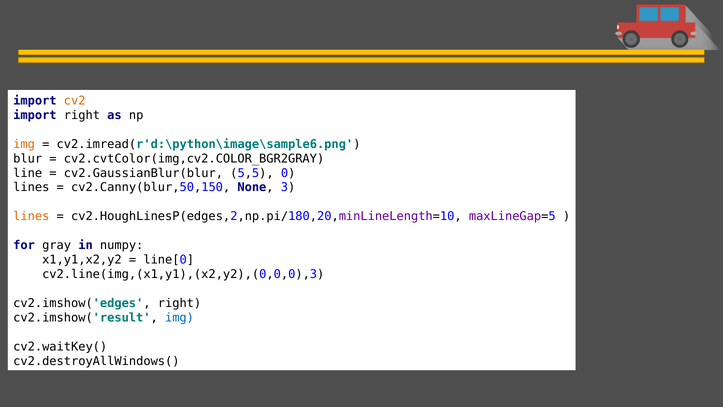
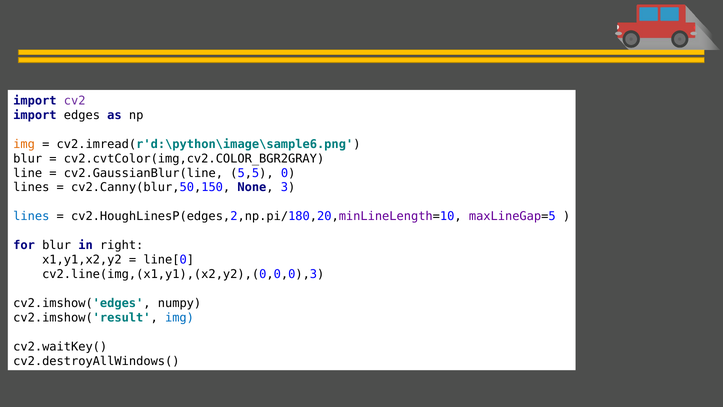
cv2 colour: orange -> purple (75, 101)
import right: right -> edges (82, 115)
cv2.GaussianBlur(blur: cv2.GaussianBlur(blur -> cv2.GaussianBlur(line (143, 173)
lines colour: orange -> blue (31, 216)
for gray: gray -> blur (57, 245)
numpy: numpy -> right (122, 245)
cv2.imshow('edges right: right -> numpy (180, 303)
